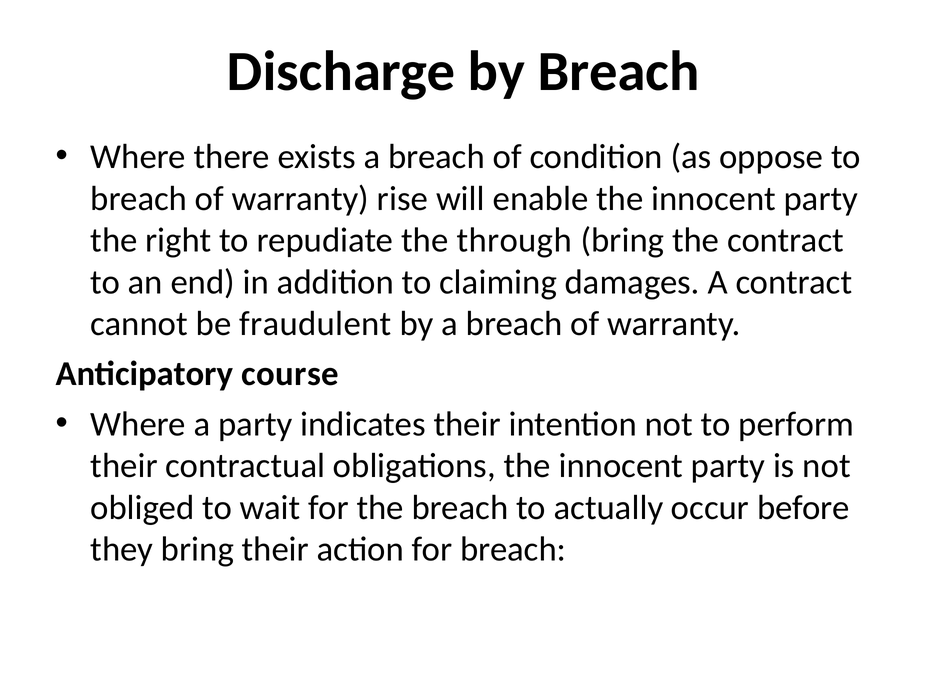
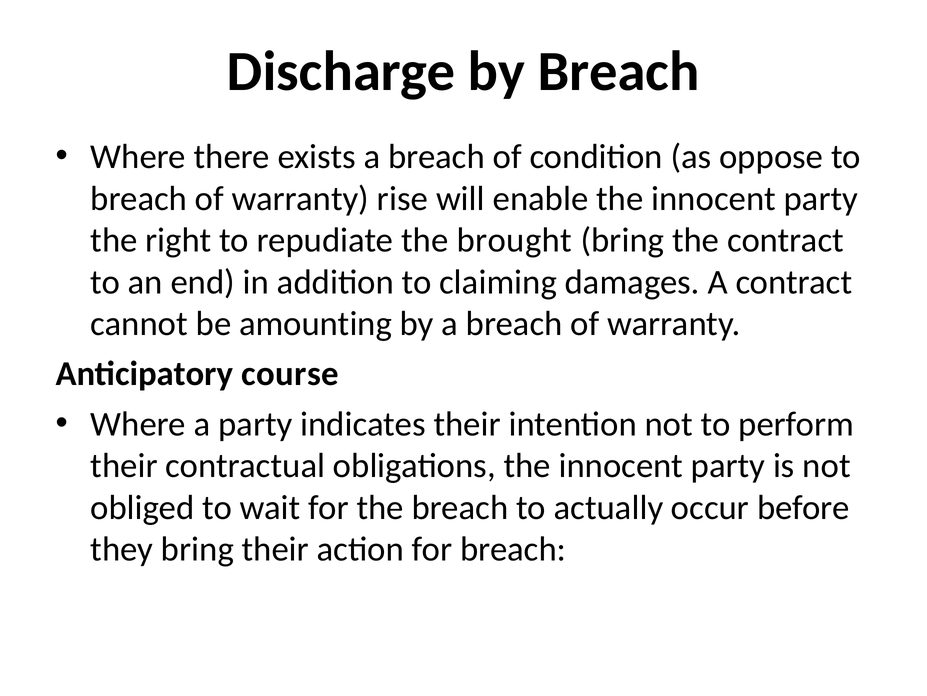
through: through -> brought (514, 240)
fraudulent: fraudulent -> amounting (316, 324)
